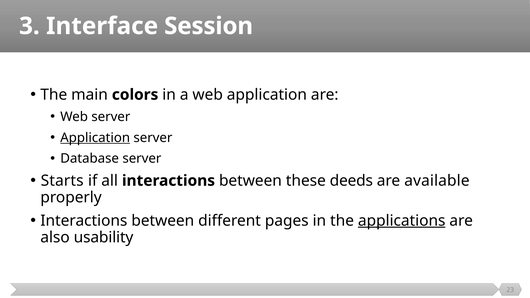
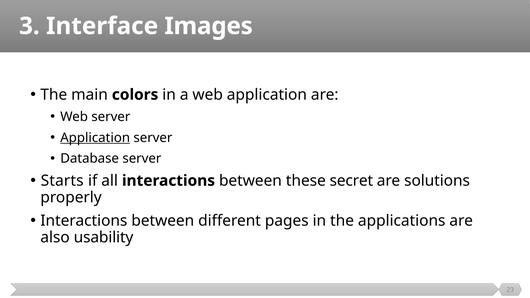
Session: Session -> Images (209, 26)
deeds: deeds -> secret (351, 181)
available: available -> solutions (437, 181)
applications underline: present -> none (402, 221)
